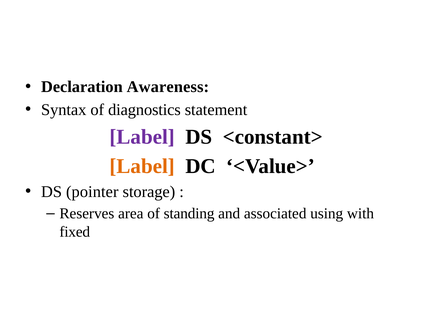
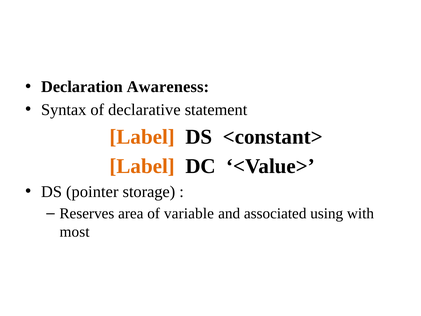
diagnostics: diagnostics -> declarative (144, 110)
Label colour: purple -> orange (142, 137)
standing: standing -> variable (189, 213)
fixed: fixed -> most (75, 232)
